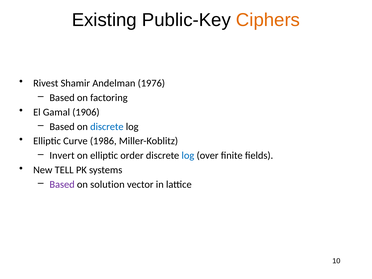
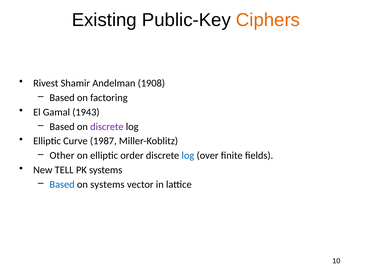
1976: 1976 -> 1908 (151, 83)
1906: 1906 -> 1943 (86, 112)
discrete colour: blue -> purple (107, 127)
1986: 1986 -> 1987 (103, 141)
Invert: Invert -> Other (62, 156)
Based colour: purple -> blue (62, 184)
on solution: solution -> systems (107, 184)
